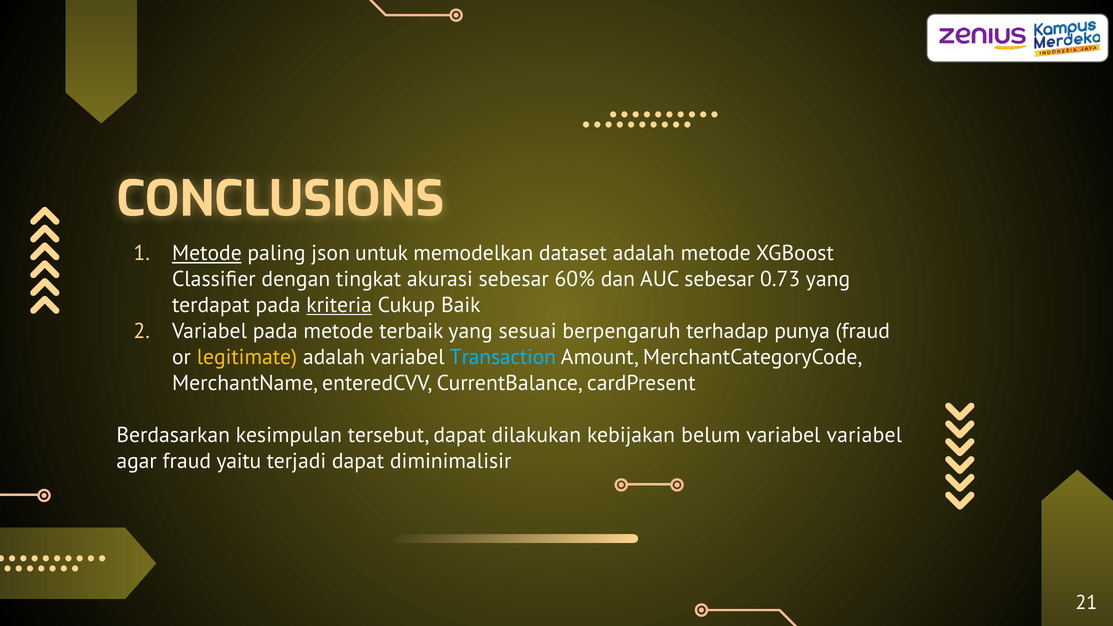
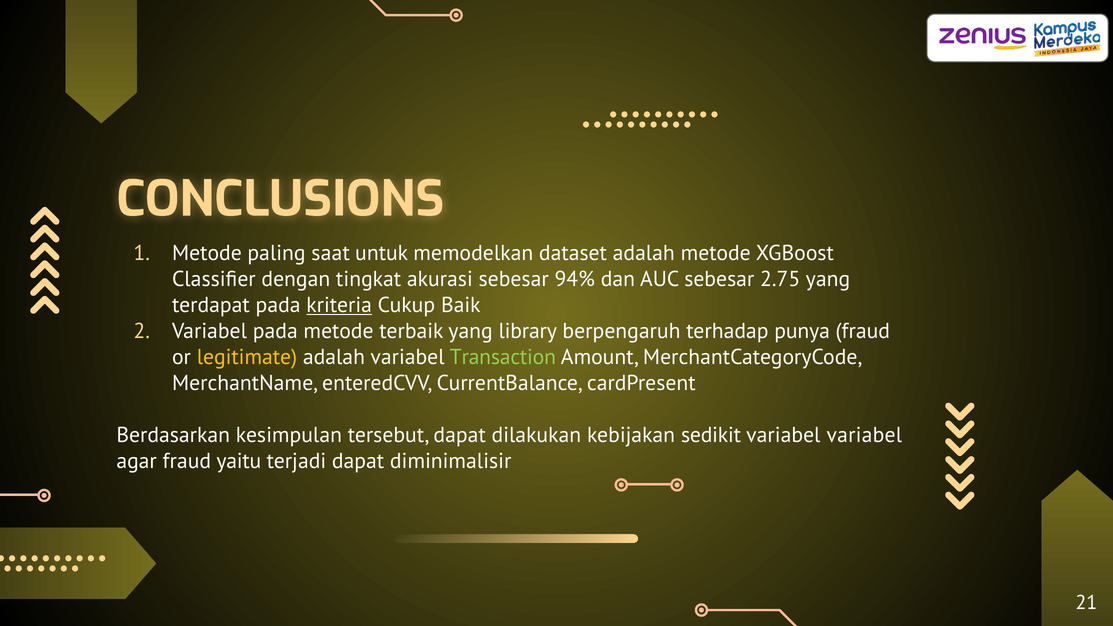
Metode underline: present -> none (207, 253)
json: json -> saat (331, 253)
60%: 60% -> 94% (575, 279)
0.73: 0.73 -> 2.75 (780, 279)
sesuai: sesuai -> library (528, 331)
Transaction colour: light blue -> light green (503, 357)
belum: belum -> sedikit (711, 435)
